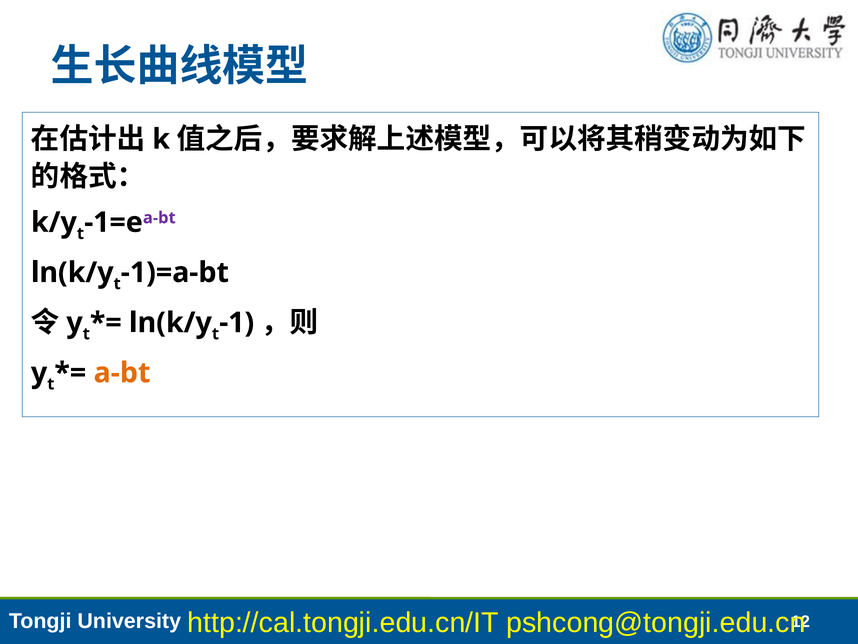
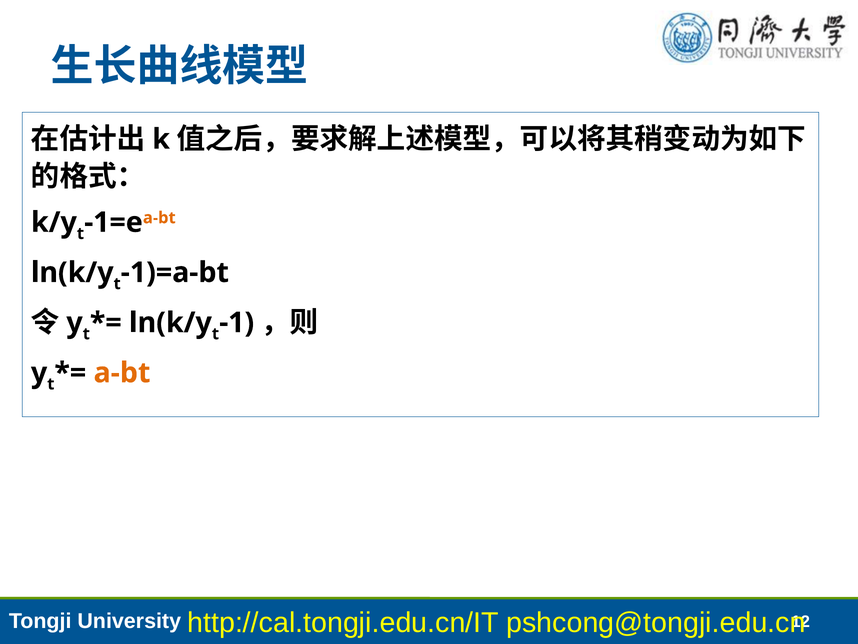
a-bt colour: purple -> orange (159, 218)
